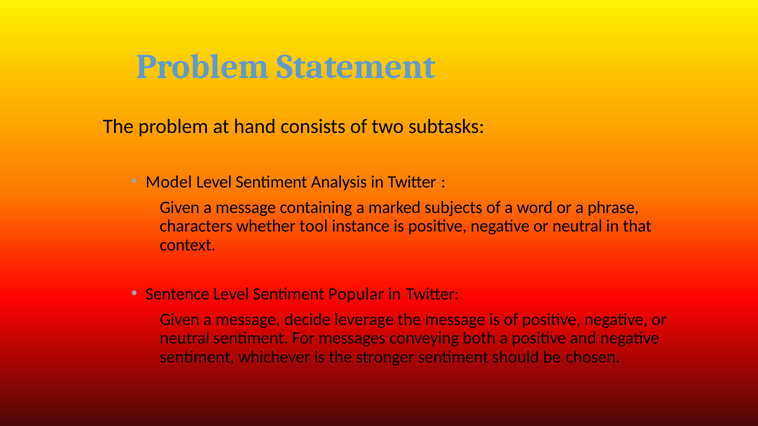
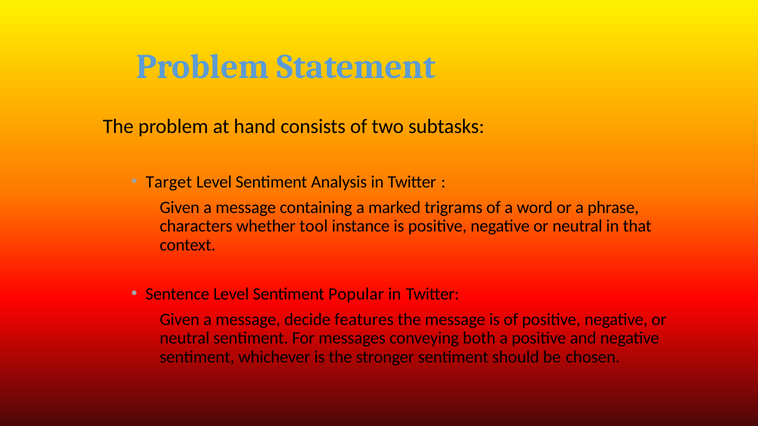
Model: Model -> Target (169, 182)
subjects: subjects -> trigrams (454, 208)
leverage: leverage -> features (364, 320)
